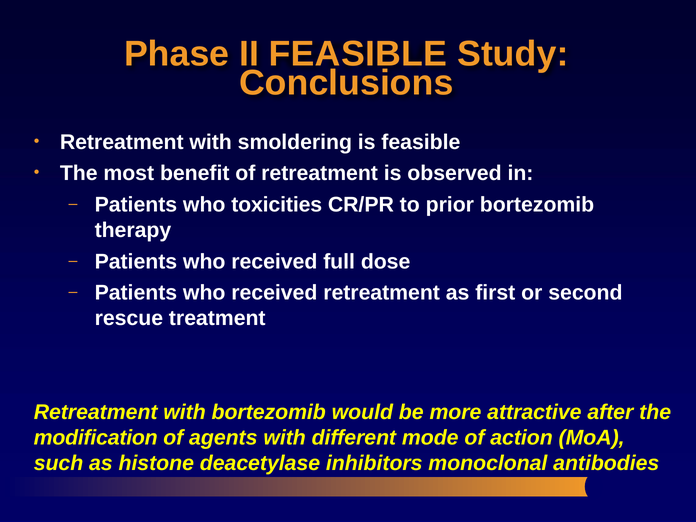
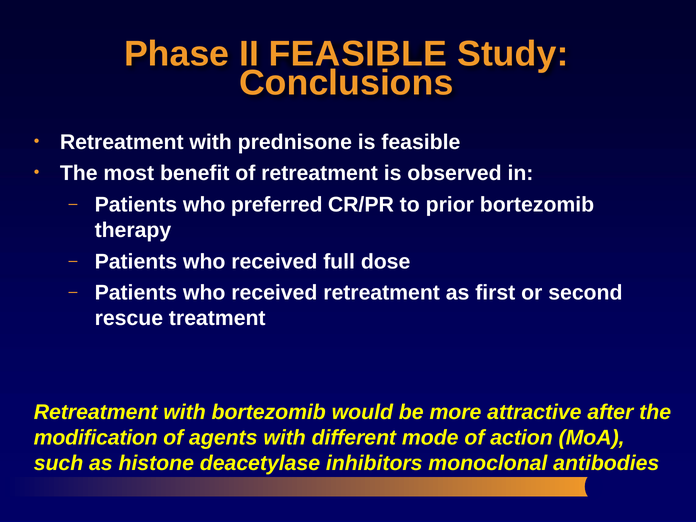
smoldering: smoldering -> prednisone (295, 142)
toxicities: toxicities -> preferred (277, 205)
